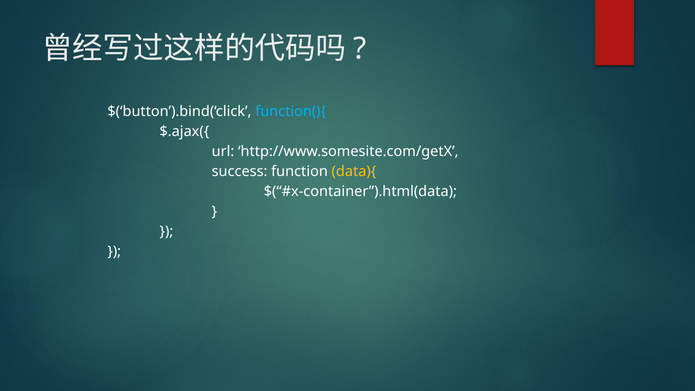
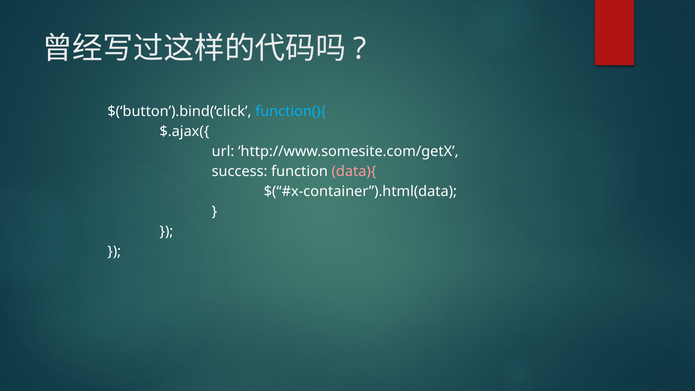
data){ colour: yellow -> pink (354, 171)
